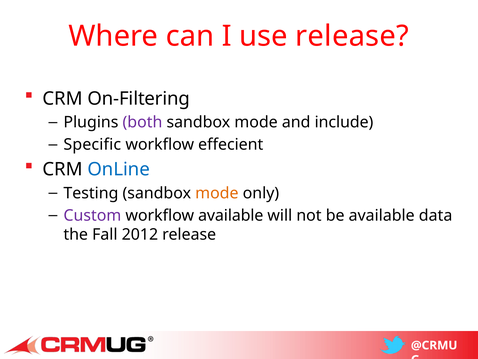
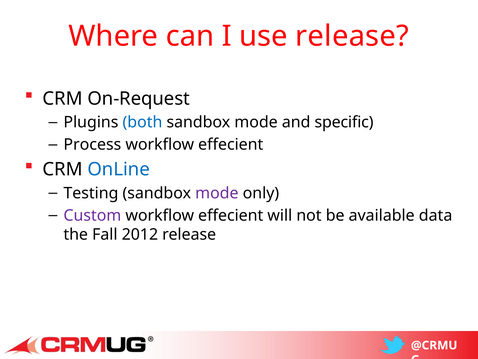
On-Filtering: On-Filtering -> On-Request (139, 98)
both colour: purple -> blue (142, 122)
include: include -> specific (344, 122)
Specific: Specific -> Process (92, 144)
mode colour: orange -> purple (217, 193)
available: available -> effecient (231, 215)
